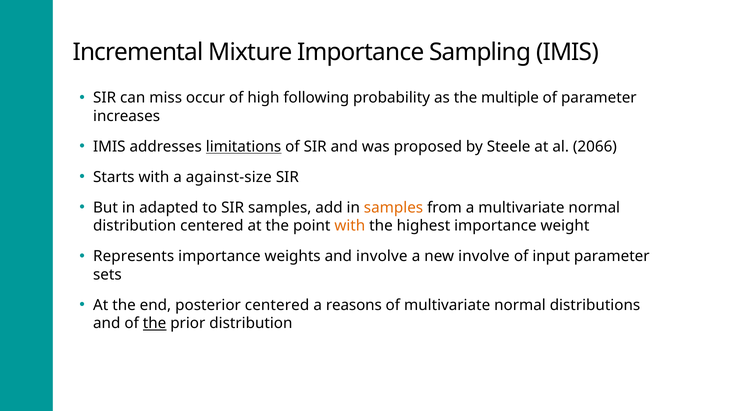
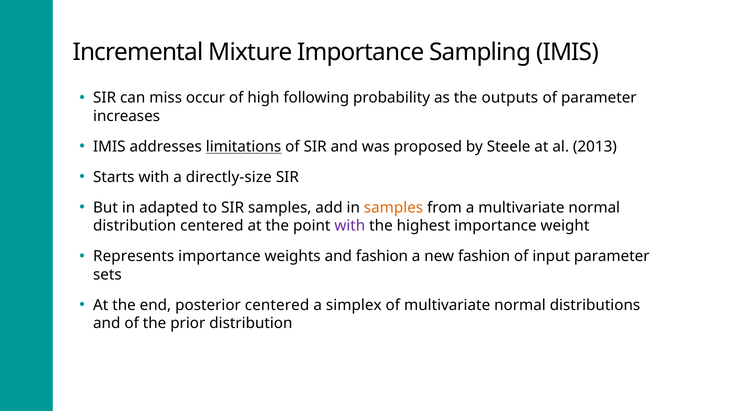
multiple: multiple -> outputs (510, 98)
2066: 2066 -> 2013 (595, 147)
against-size: against-size -> directly-size (229, 177)
with colour: orange -> purple (350, 226)
and involve: involve -> fashion (382, 256)
new involve: involve -> fashion (484, 256)
reasons: reasons -> simplex (354, 305)
the underline: present -> none (155, 323)
